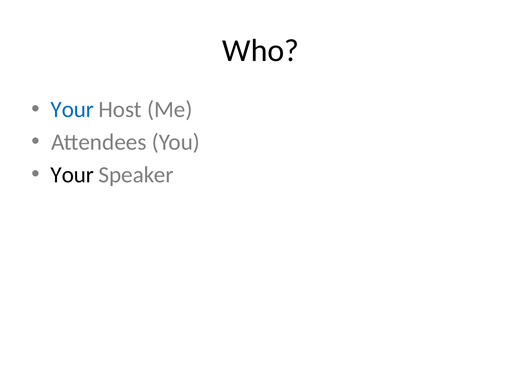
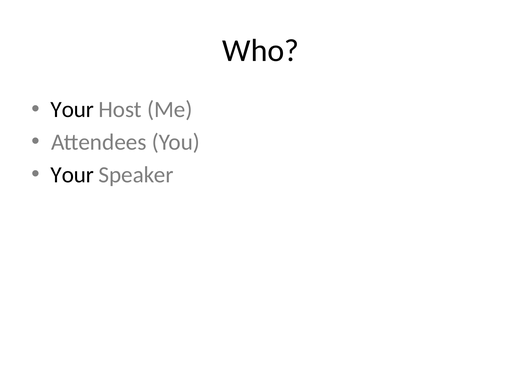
Your colour: blue -> black (72, 110)
